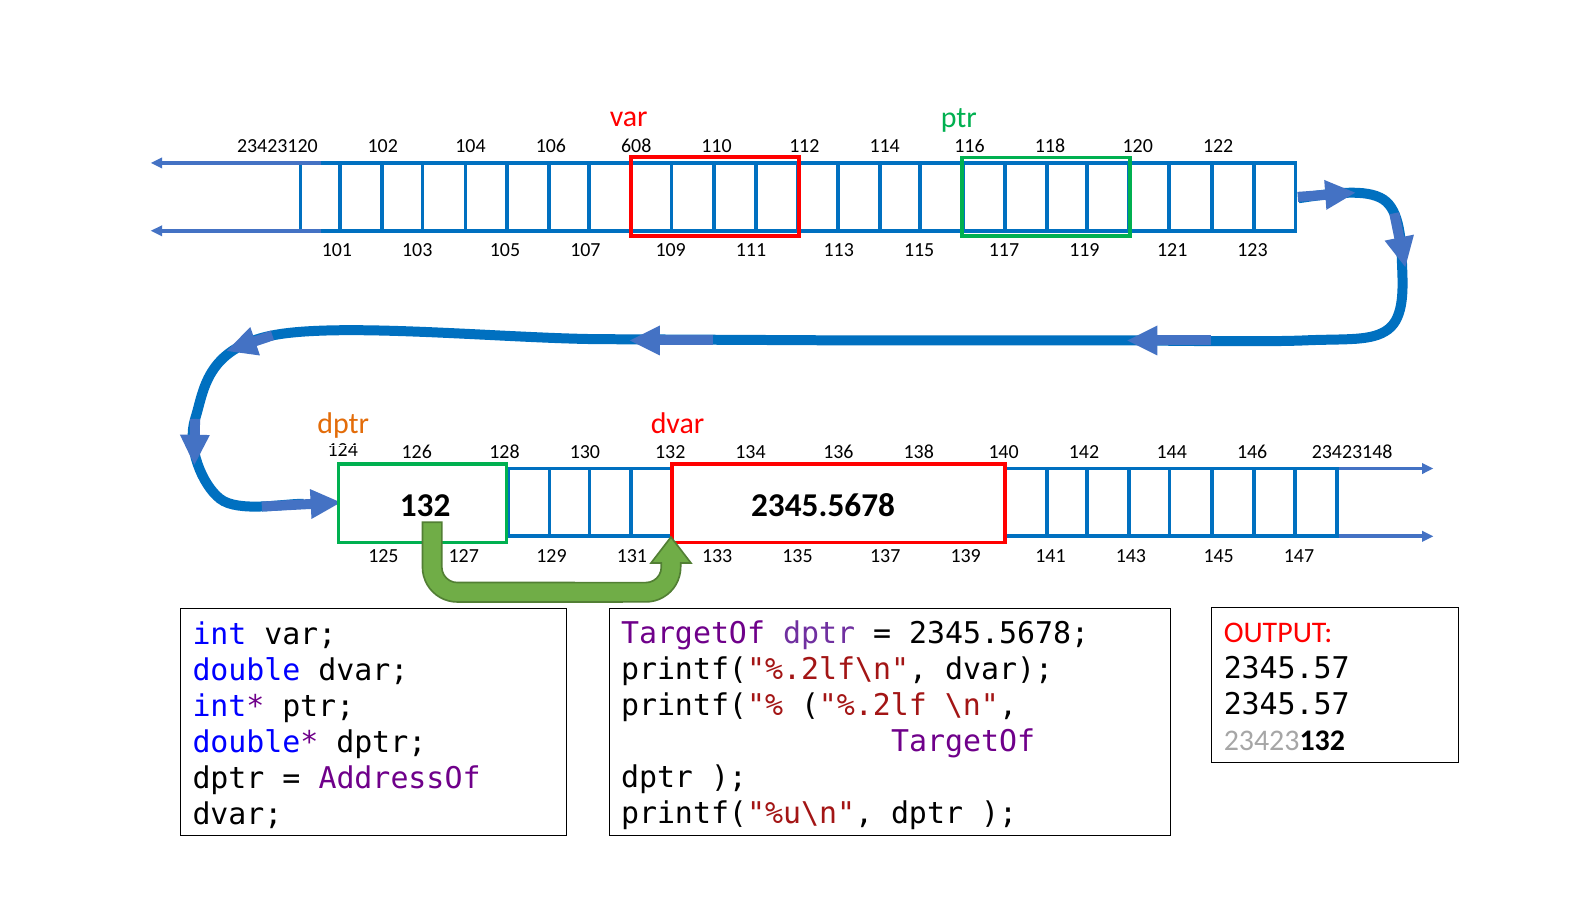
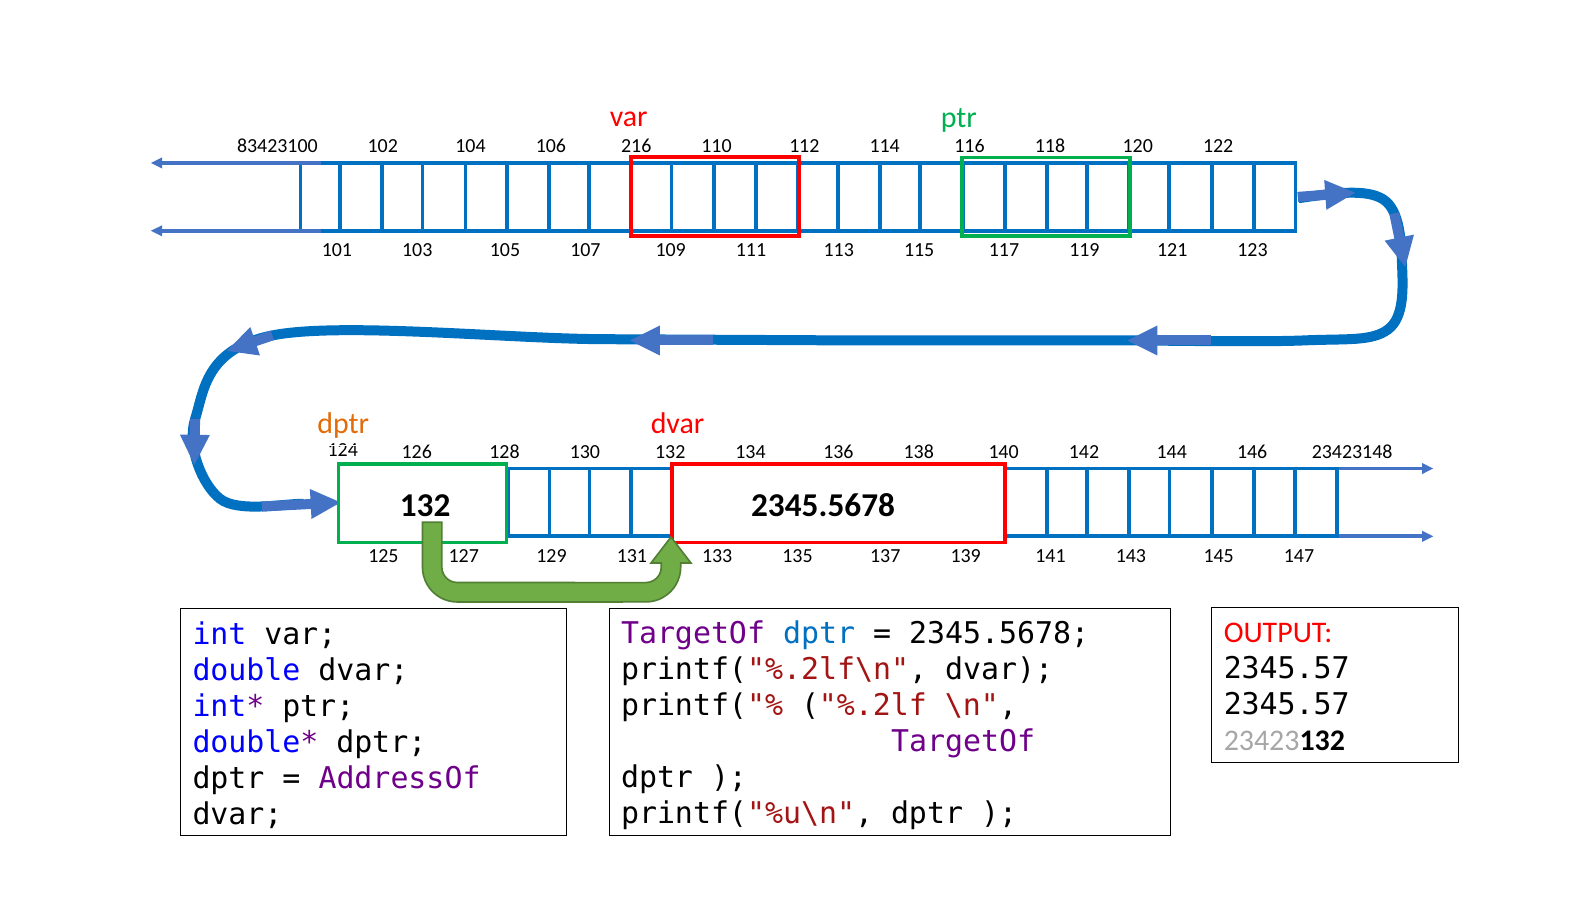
23423120: 23423120 -> 83423100 (277, 146)
608: 608 -> 216 (636, 146)
dptr colour: purple -> blue (819, 634)
